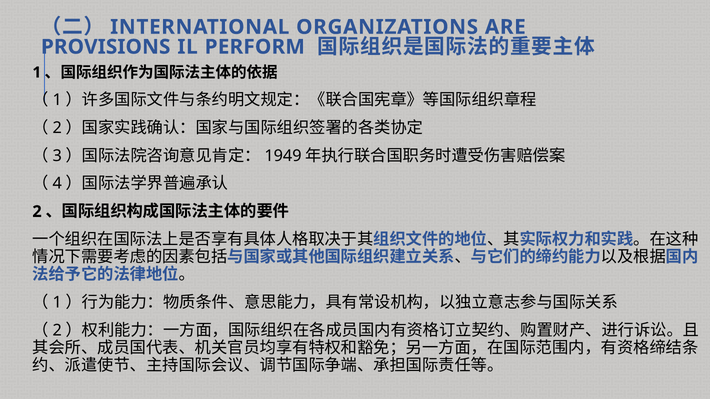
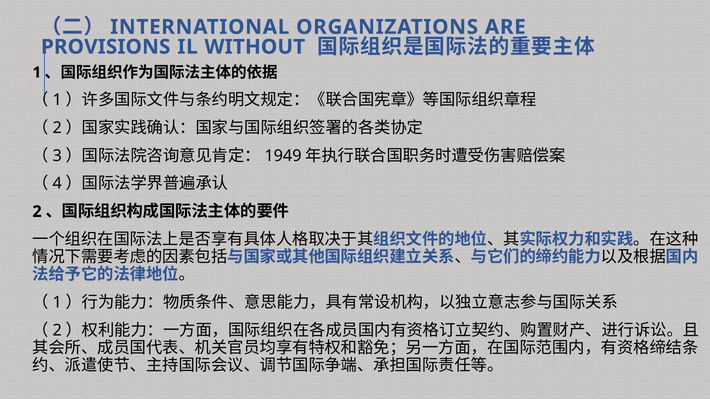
PERFORM: PERFORM -> WITHOUT (255, 47)
